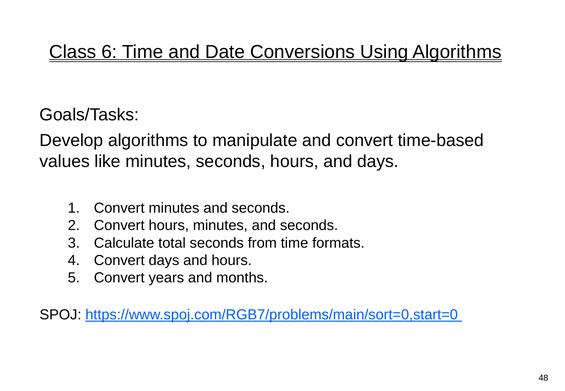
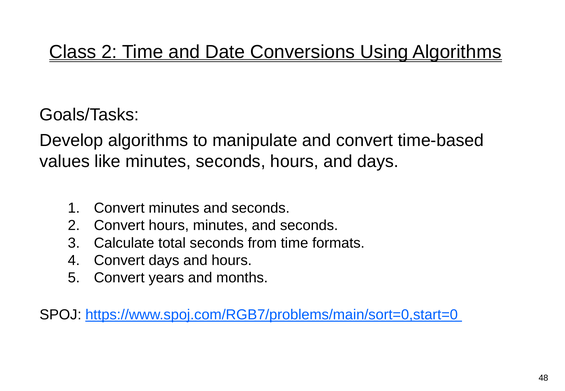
Class 6: 6 -> 2 (109, 52)
